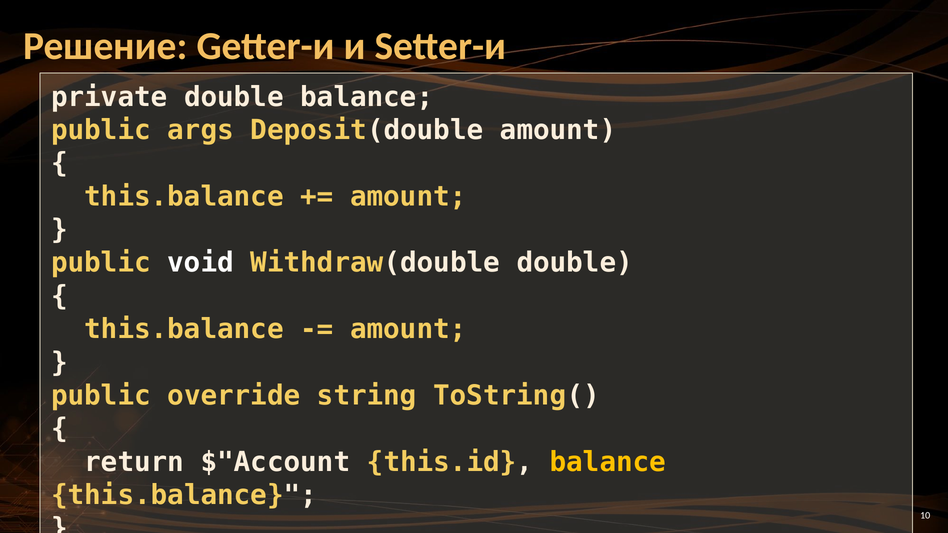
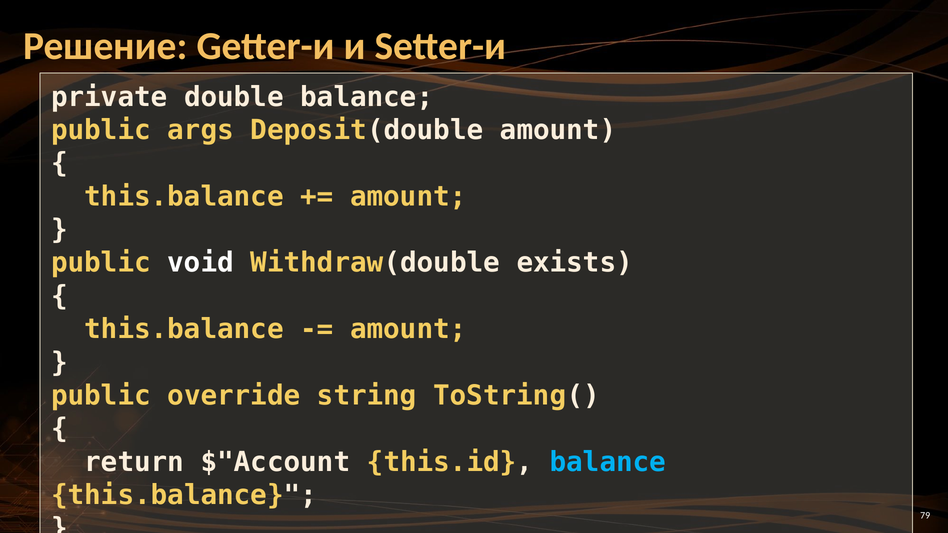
Withdraw(double double: double -> exists (575, 263)
balance colour: yellow -> light blue (608, 462)
10: 10 -> 79 (925, 516)
